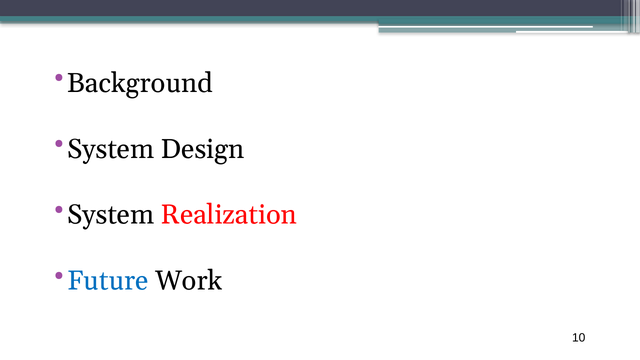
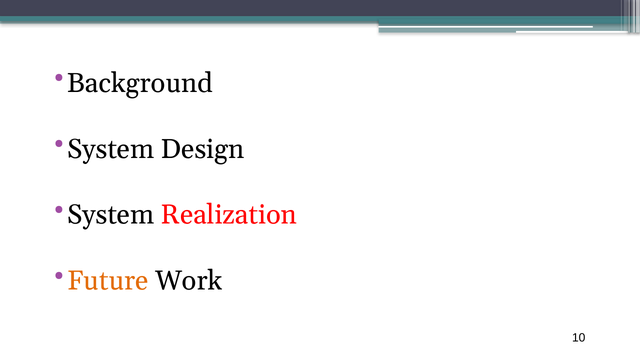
Future colour: blue -> orange (108, 281)
